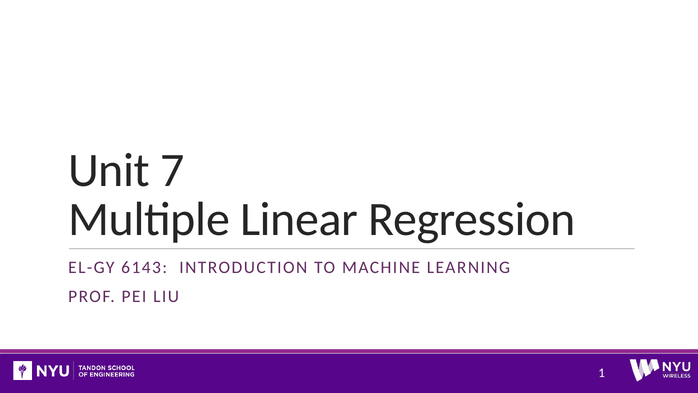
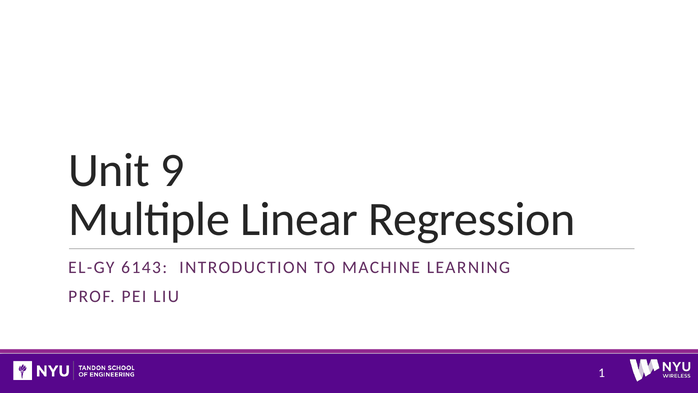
7: 7 -> 9 (172, 170)
